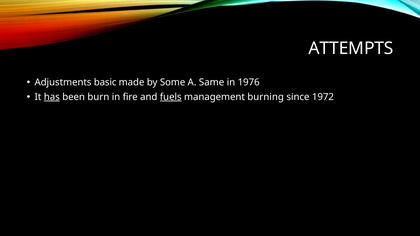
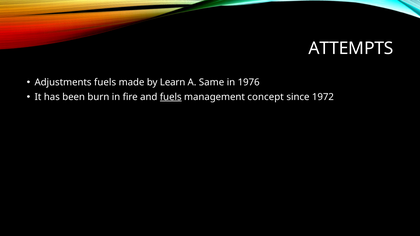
Adjustments basic: basic -> fuels (105, 82)
Some: Some -> Learn (173, 82)
has underline: present -> none (52, 97)
burning: burning -> concept (266, 97)
